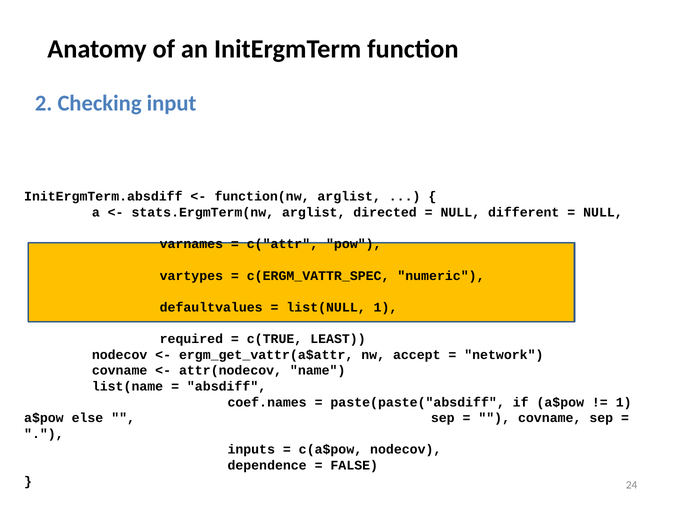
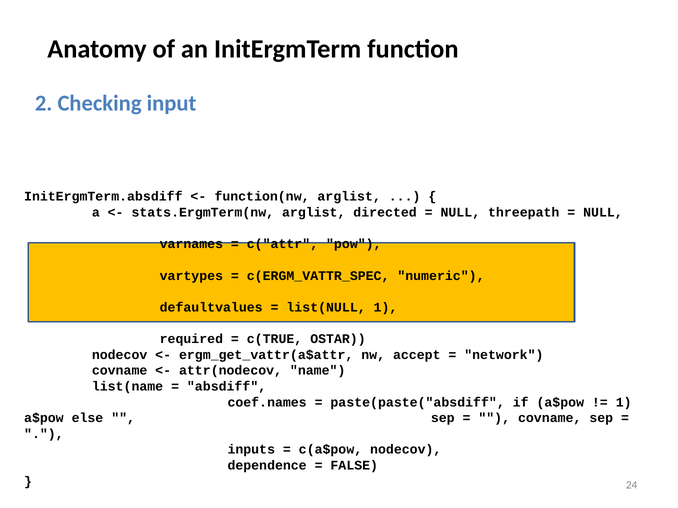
different: different -> threepath (524, 213)
LEAST: LEAST -> OSTAR (338, 339)
